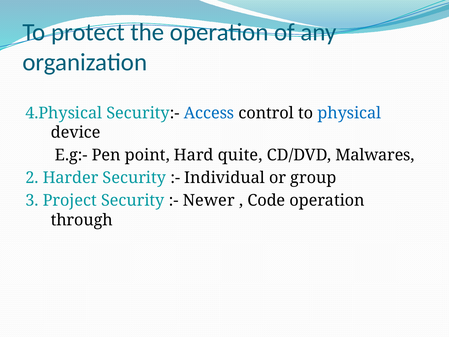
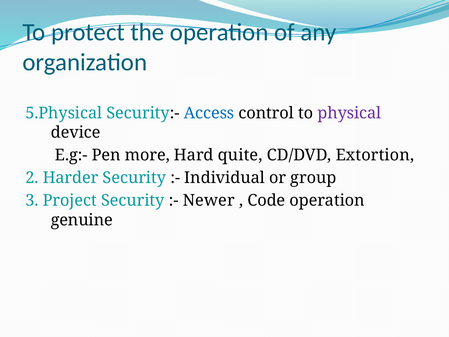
4.Physical: 4.Physical -> 5.Physical (64, 113)
physical colour: blue -> purple (349, 113)
point: point -> more (147, 155)
Malwares: Malwares -> Extortion (375, 155)
through: through -> genuine (82, 220)
